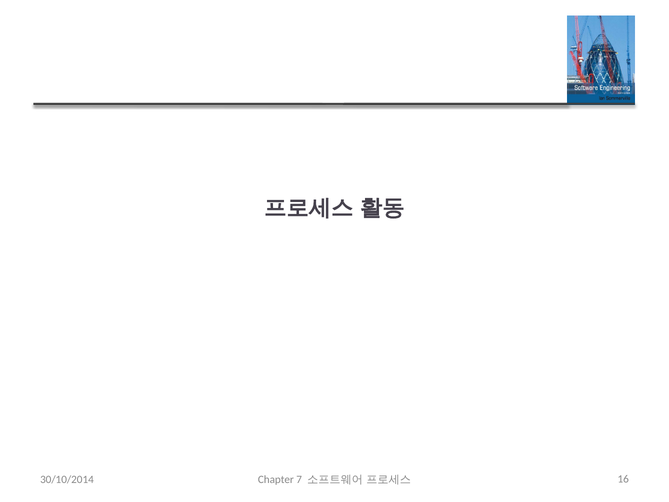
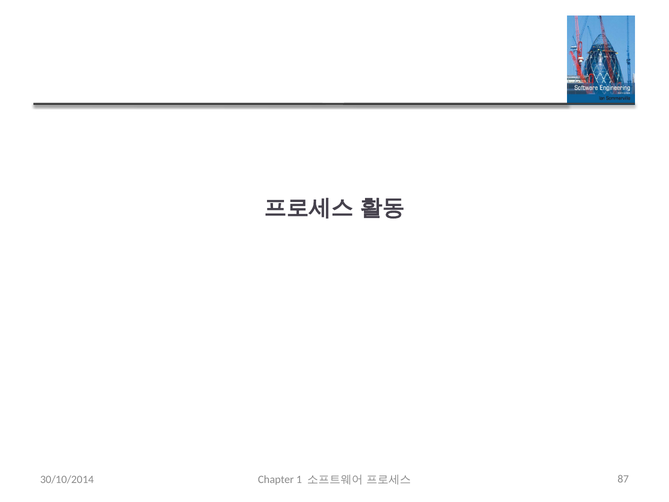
7: 7 -> 1 (299, 479)
16: 16 -> 87 (623, 479)
